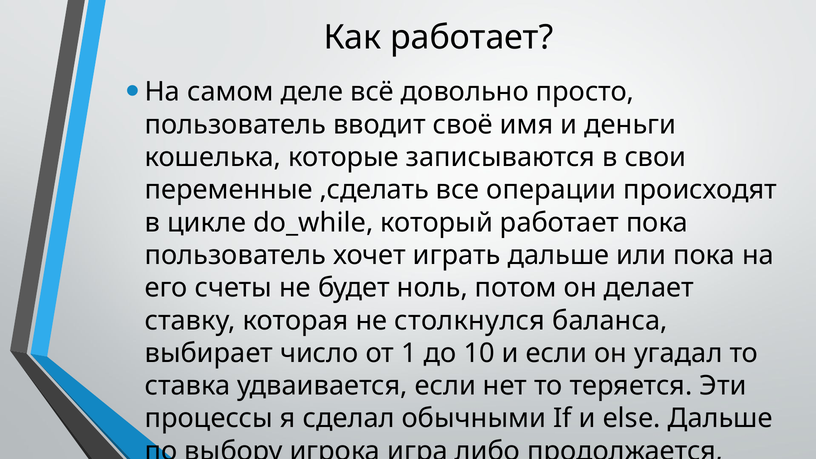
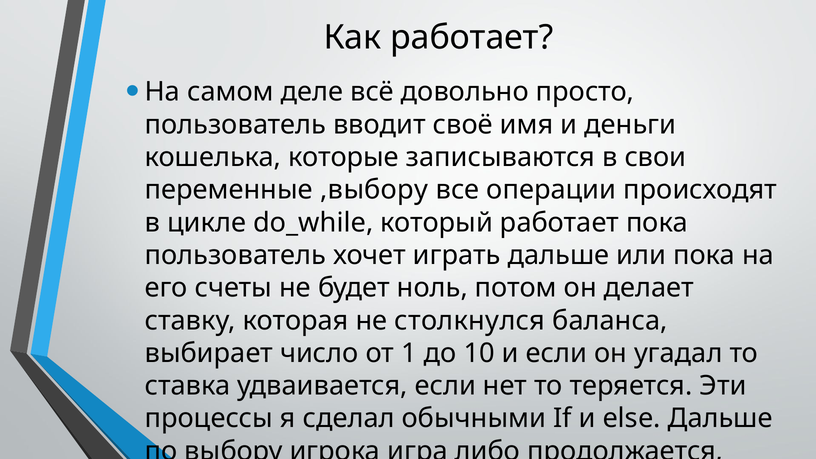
,сделать: ,сделать -> ,выбору (374, 190)
